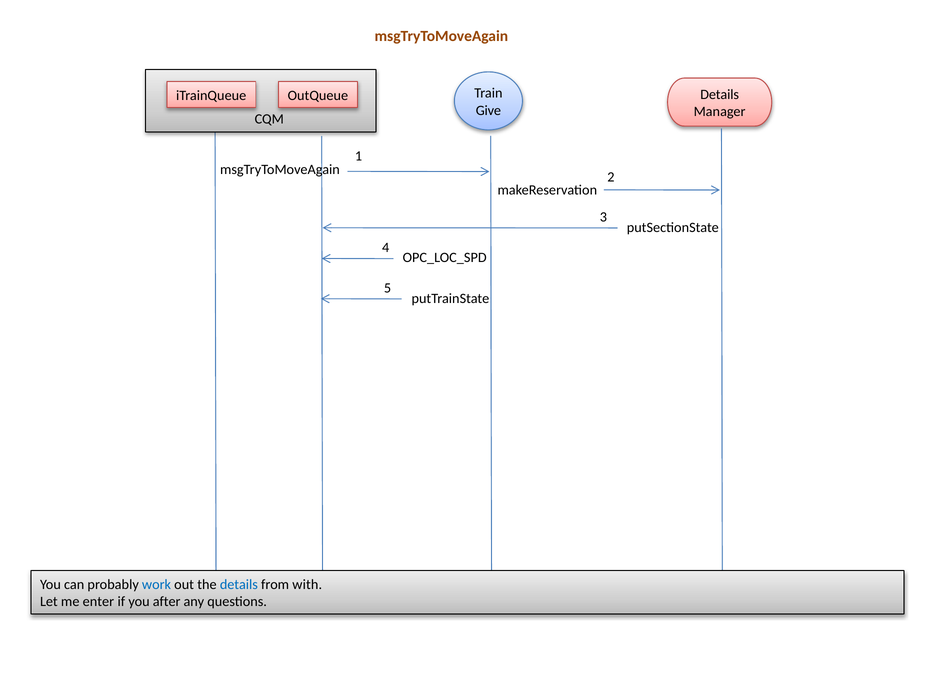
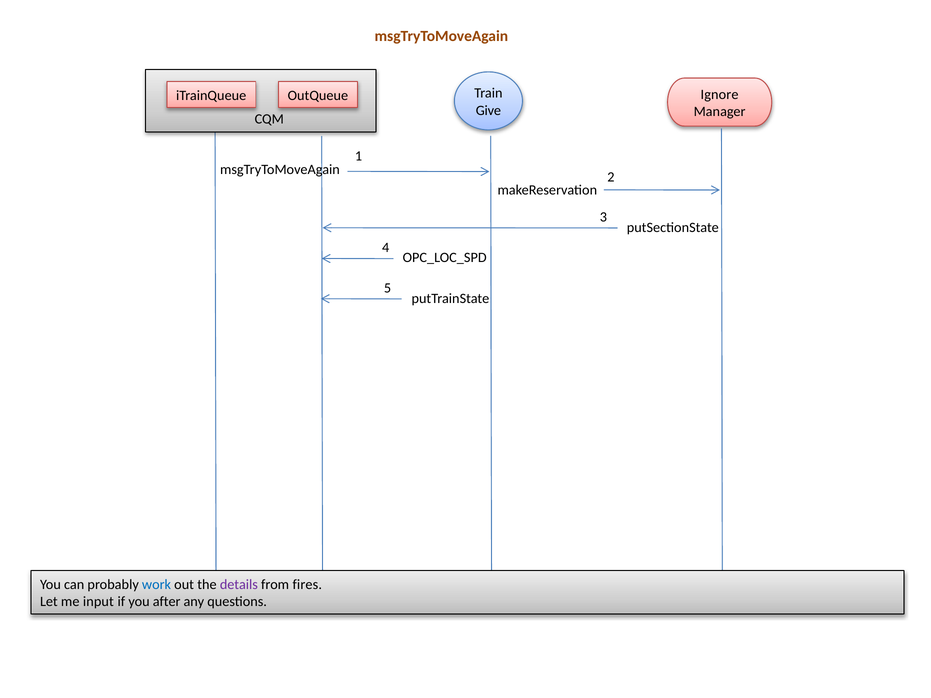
Details: Details -> Ignore (720, 95)
details colour: blue -> purple (239, 585)
with: with -> fires (307, 585)
enter: enter -> input (98, 602)
